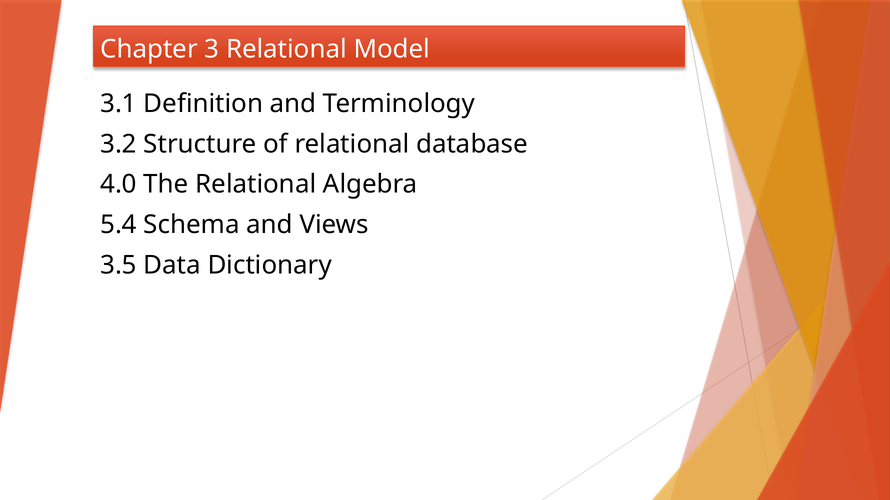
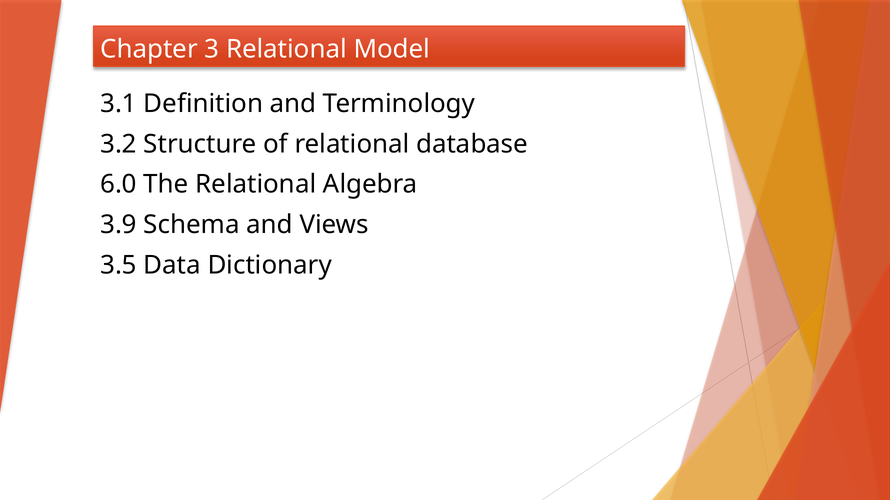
4.0: 4.0 -> 6.0 (119, 185)
5.4: 5.4 -> 3.9 (119, 225)
